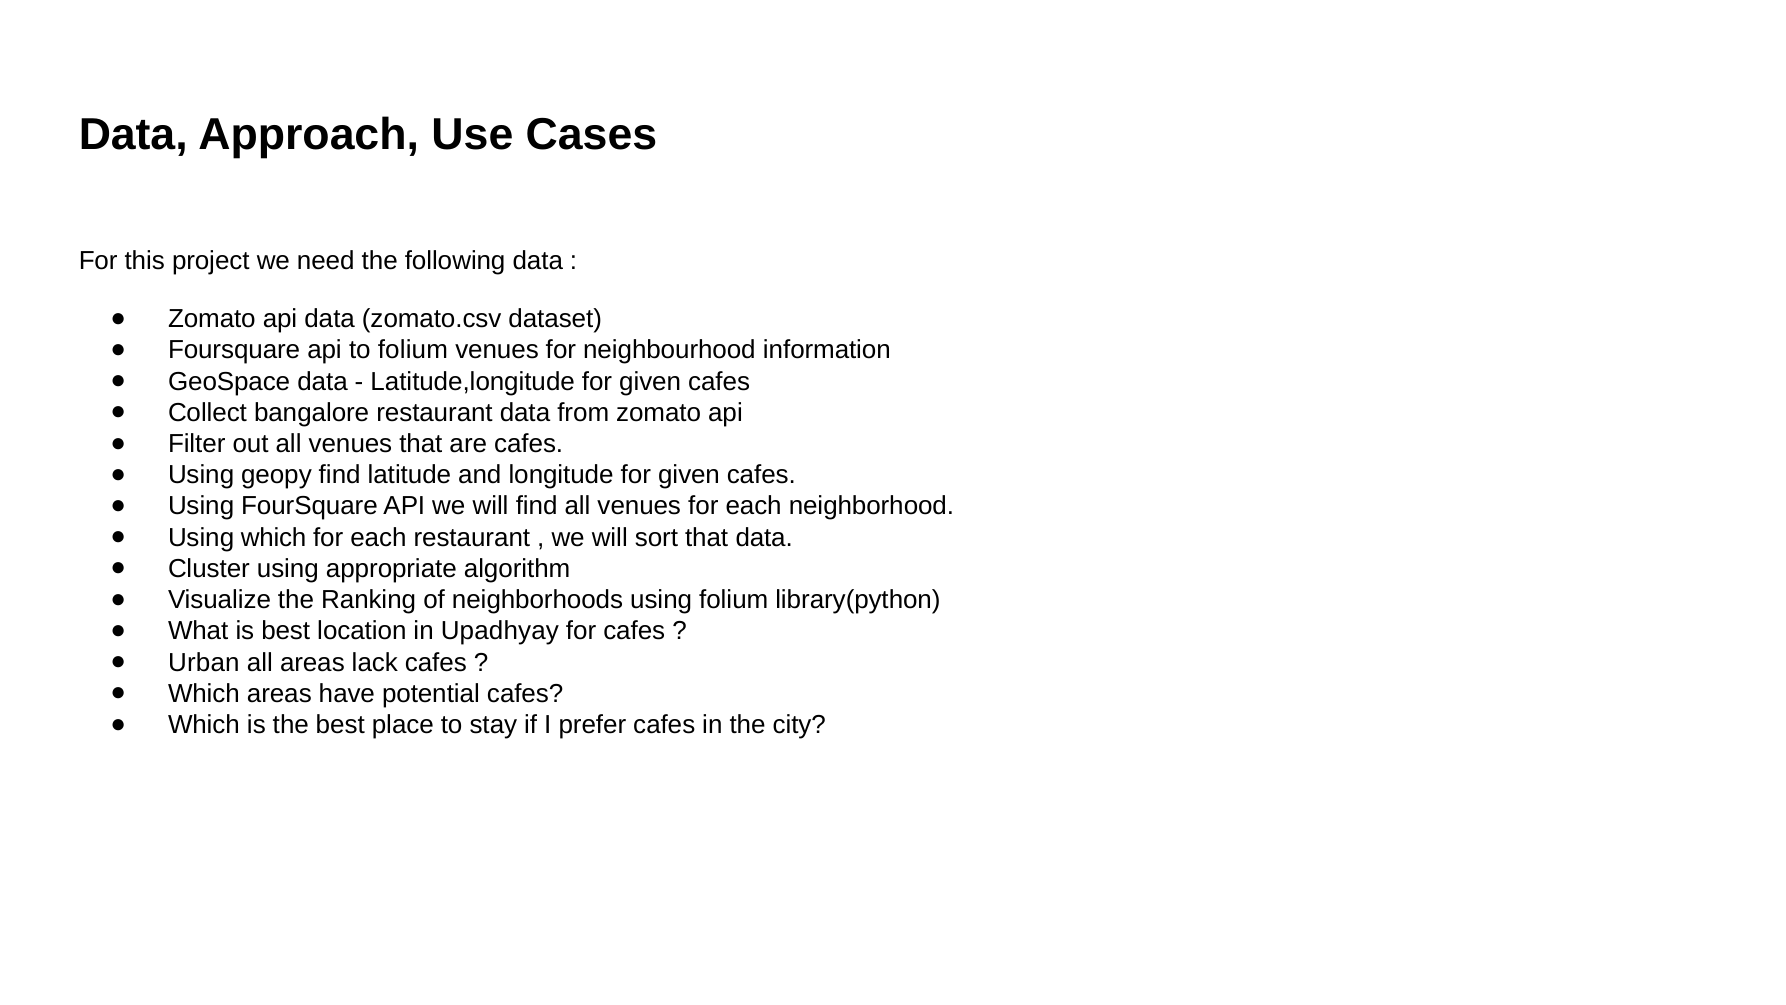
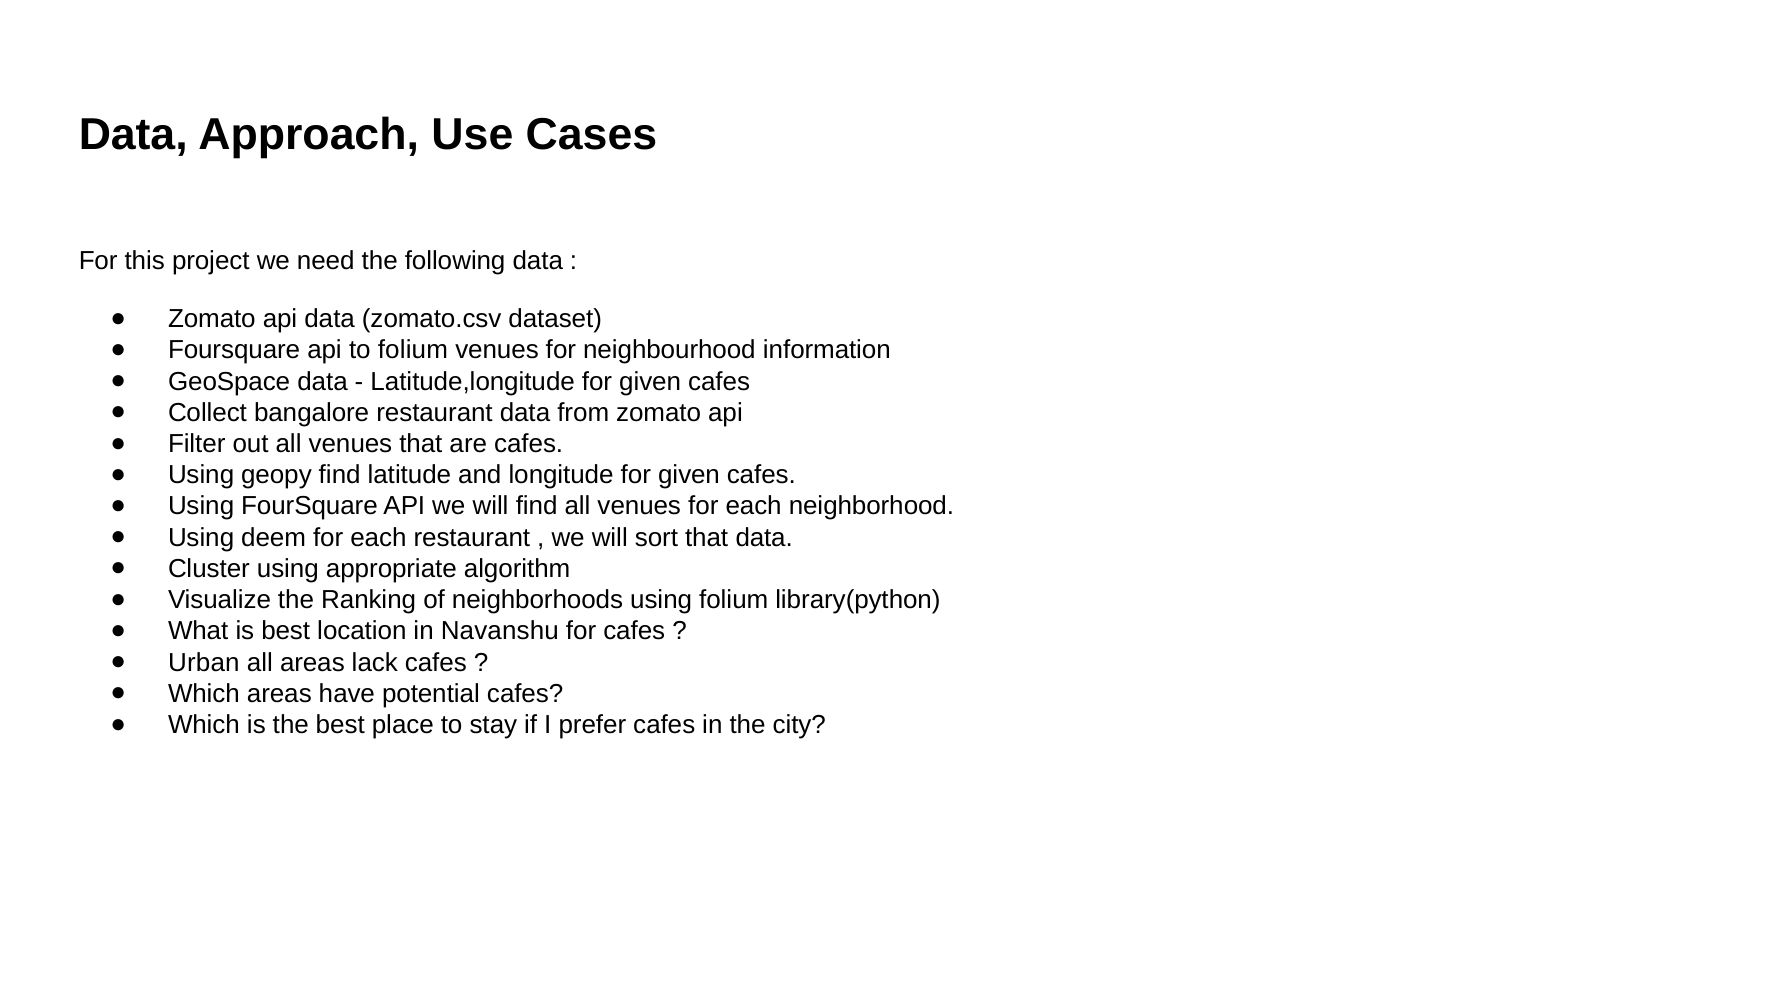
Using which: which -> deem (274, 537)
Upadhyay: Upadhyay -> Navanshu (500, 631)
